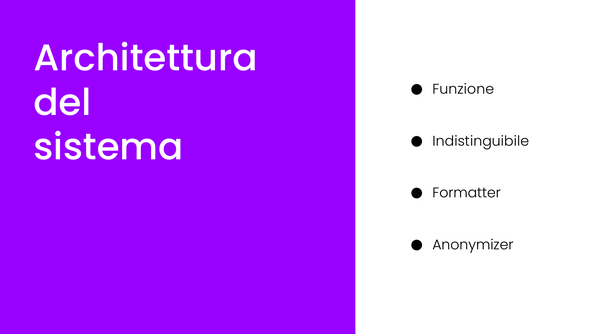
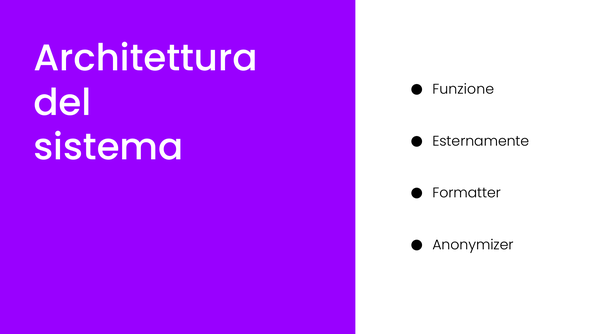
Indistinguibile: Indistinguibile -> Esternamente (481, 141)
